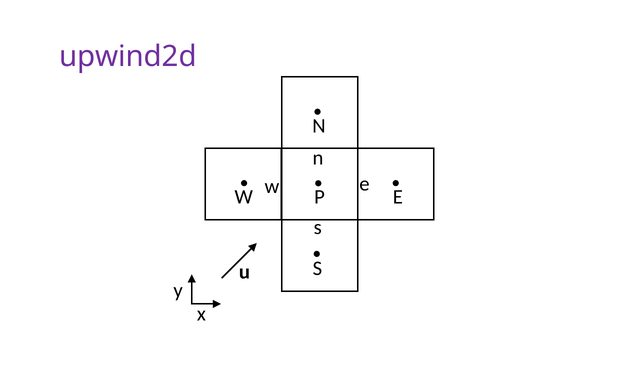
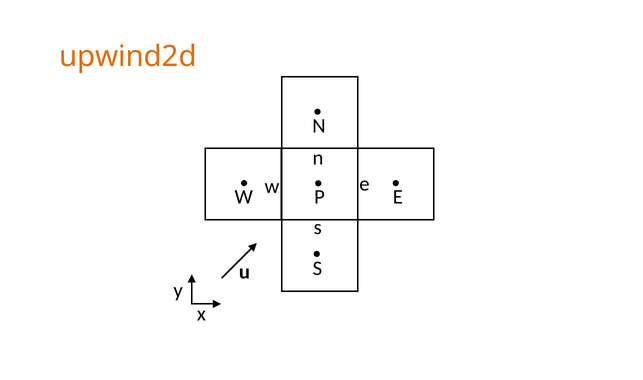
upwind2d colour: purple -> orange (128, 57)
